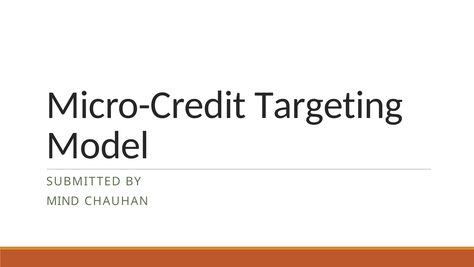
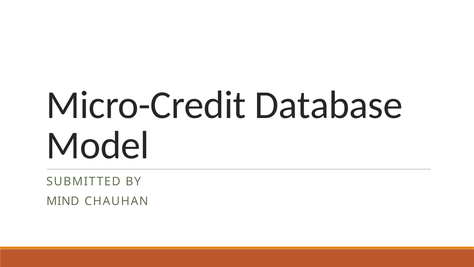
Targeting: Targeting -> Database (329, 105)
